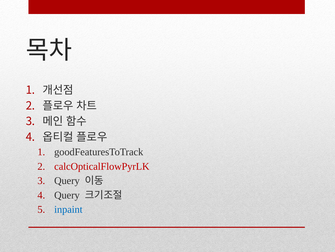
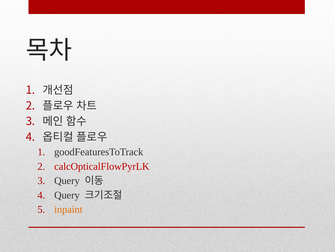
inpaint colour: blue -> orange (68, 209)
